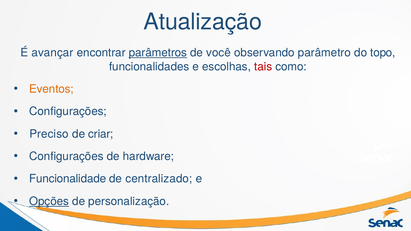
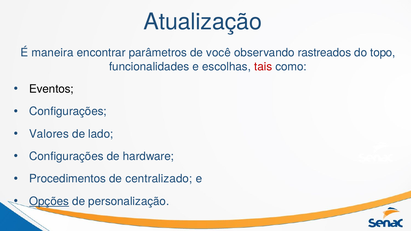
avançar: avançar -> maneira (52, 53)
parâmetros underline: present -> none (158, 53)
parâmetro: parâmetro -> rastreados (325, 53)
Eventos colour: orange -> black (52, 89)
Preciso: Preciso -> Valores (49, 134)
criar: criar -> lado (101, 134)
Funcionalidade: Funcionalidade -> Procedimentos (68, 179)
